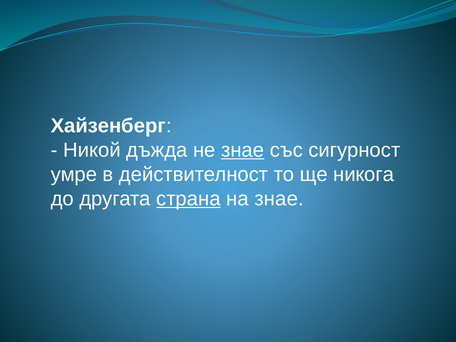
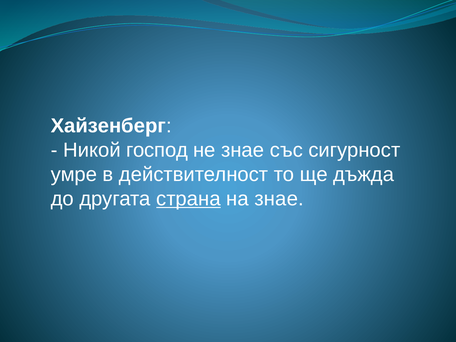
дъжда: дъжда -> господ (157, 150)
знае underline: present -> none (243, 150)
никога: никога -> дъжда (364, 174)
